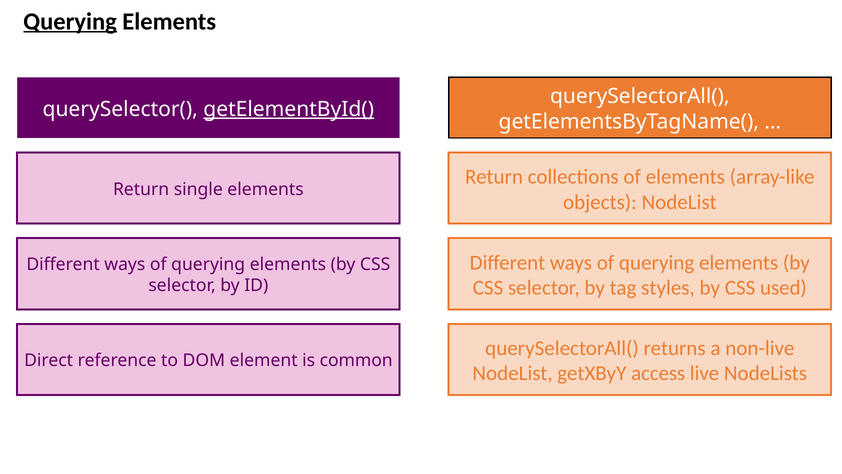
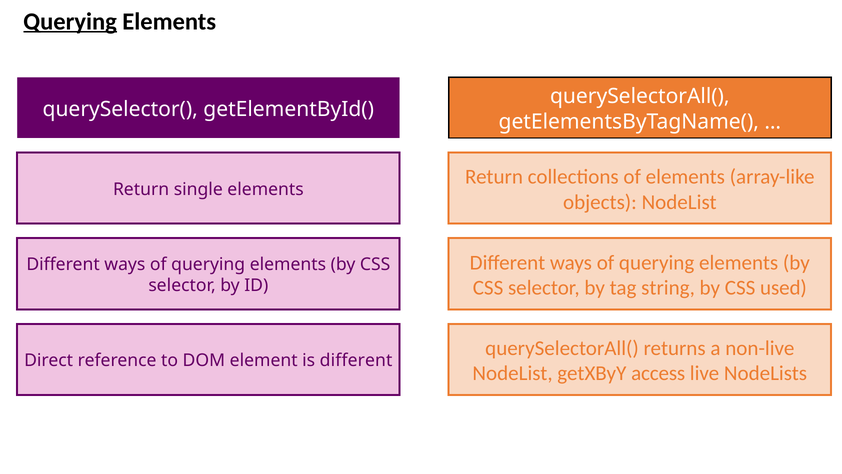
getElementById( underline: present -> none (289, 109)
styles: styles -> string (668, 288)
is common: common -> different (356, 360)
